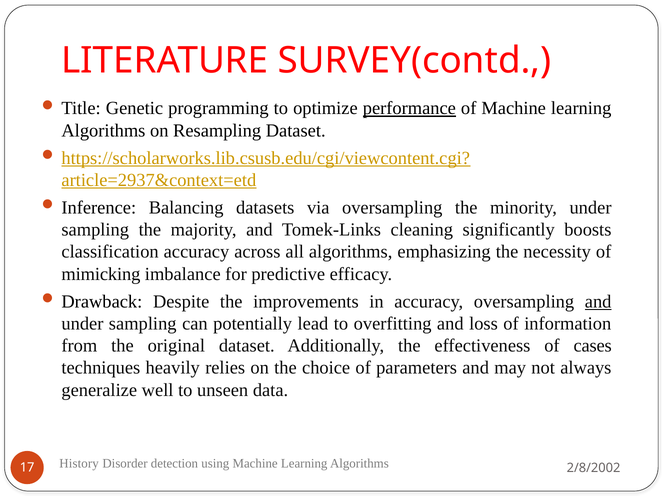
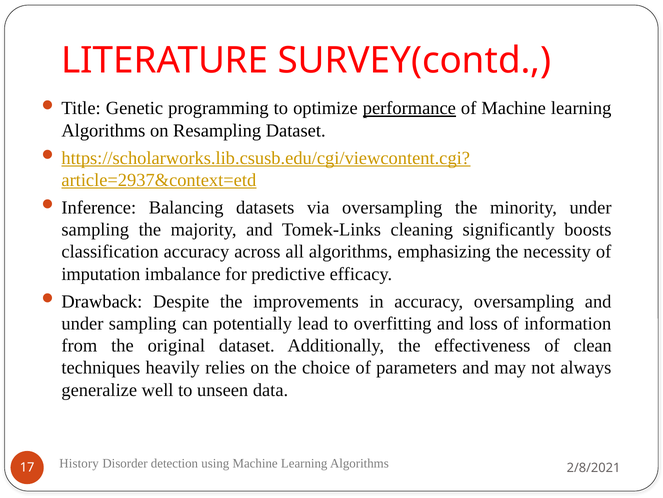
mimicking: mimicking -> imputation (101, 274)
and underline: present -> none (598, 301)
cases: cases -> clean (593, 345)
2/8/2002: 2/8/2002 -> 2/8/2021 (594, 467)
